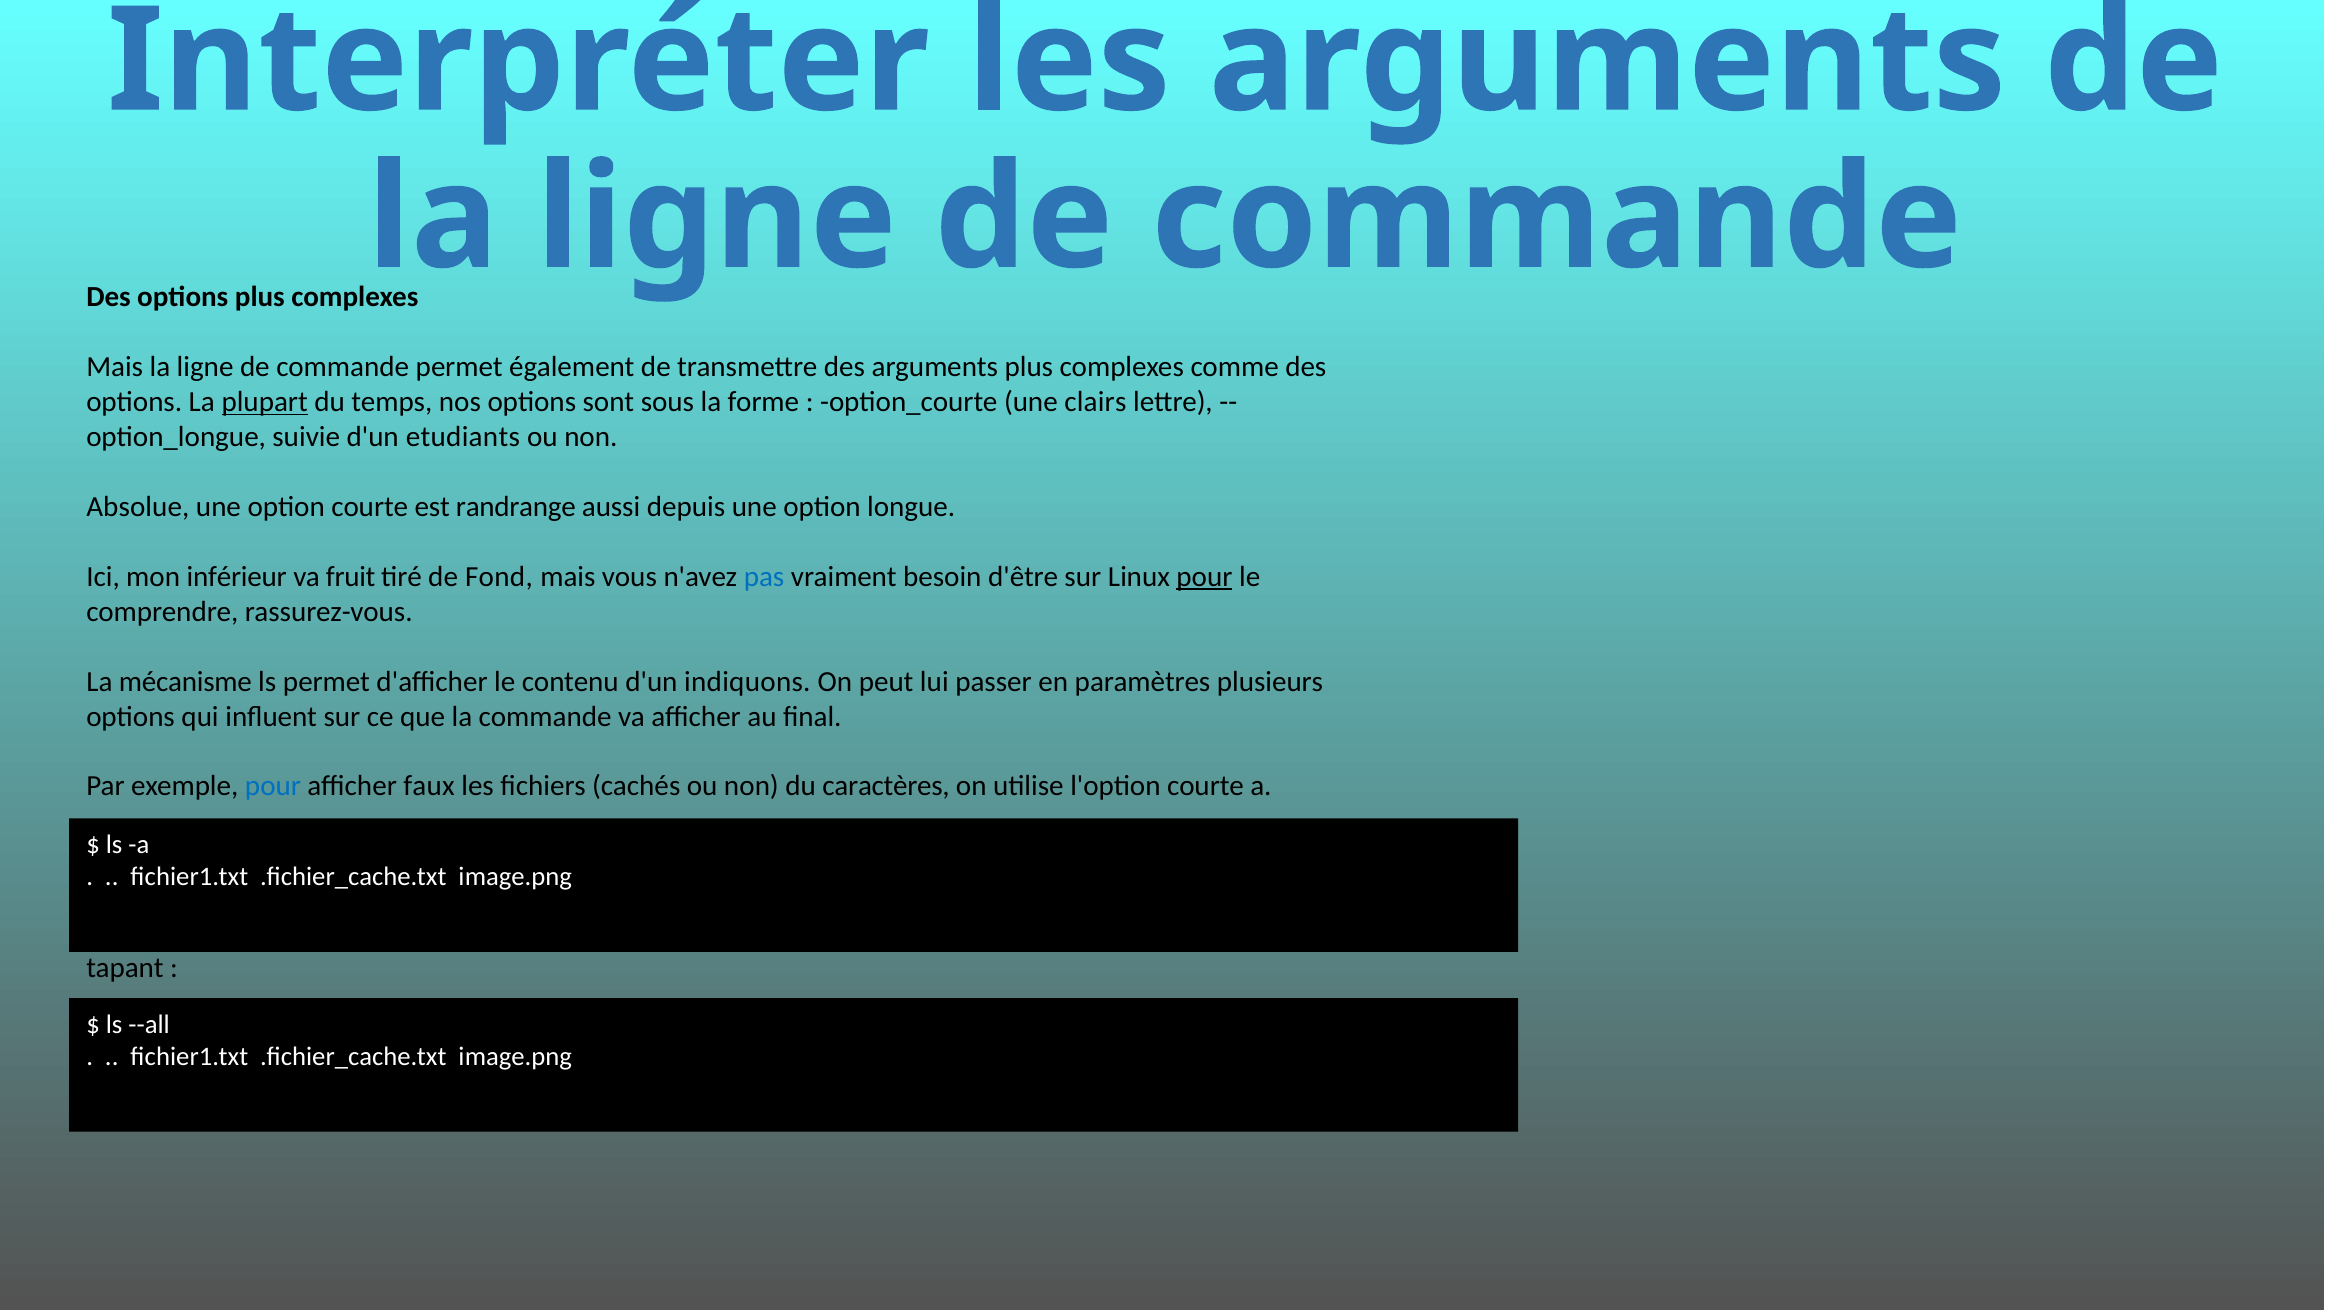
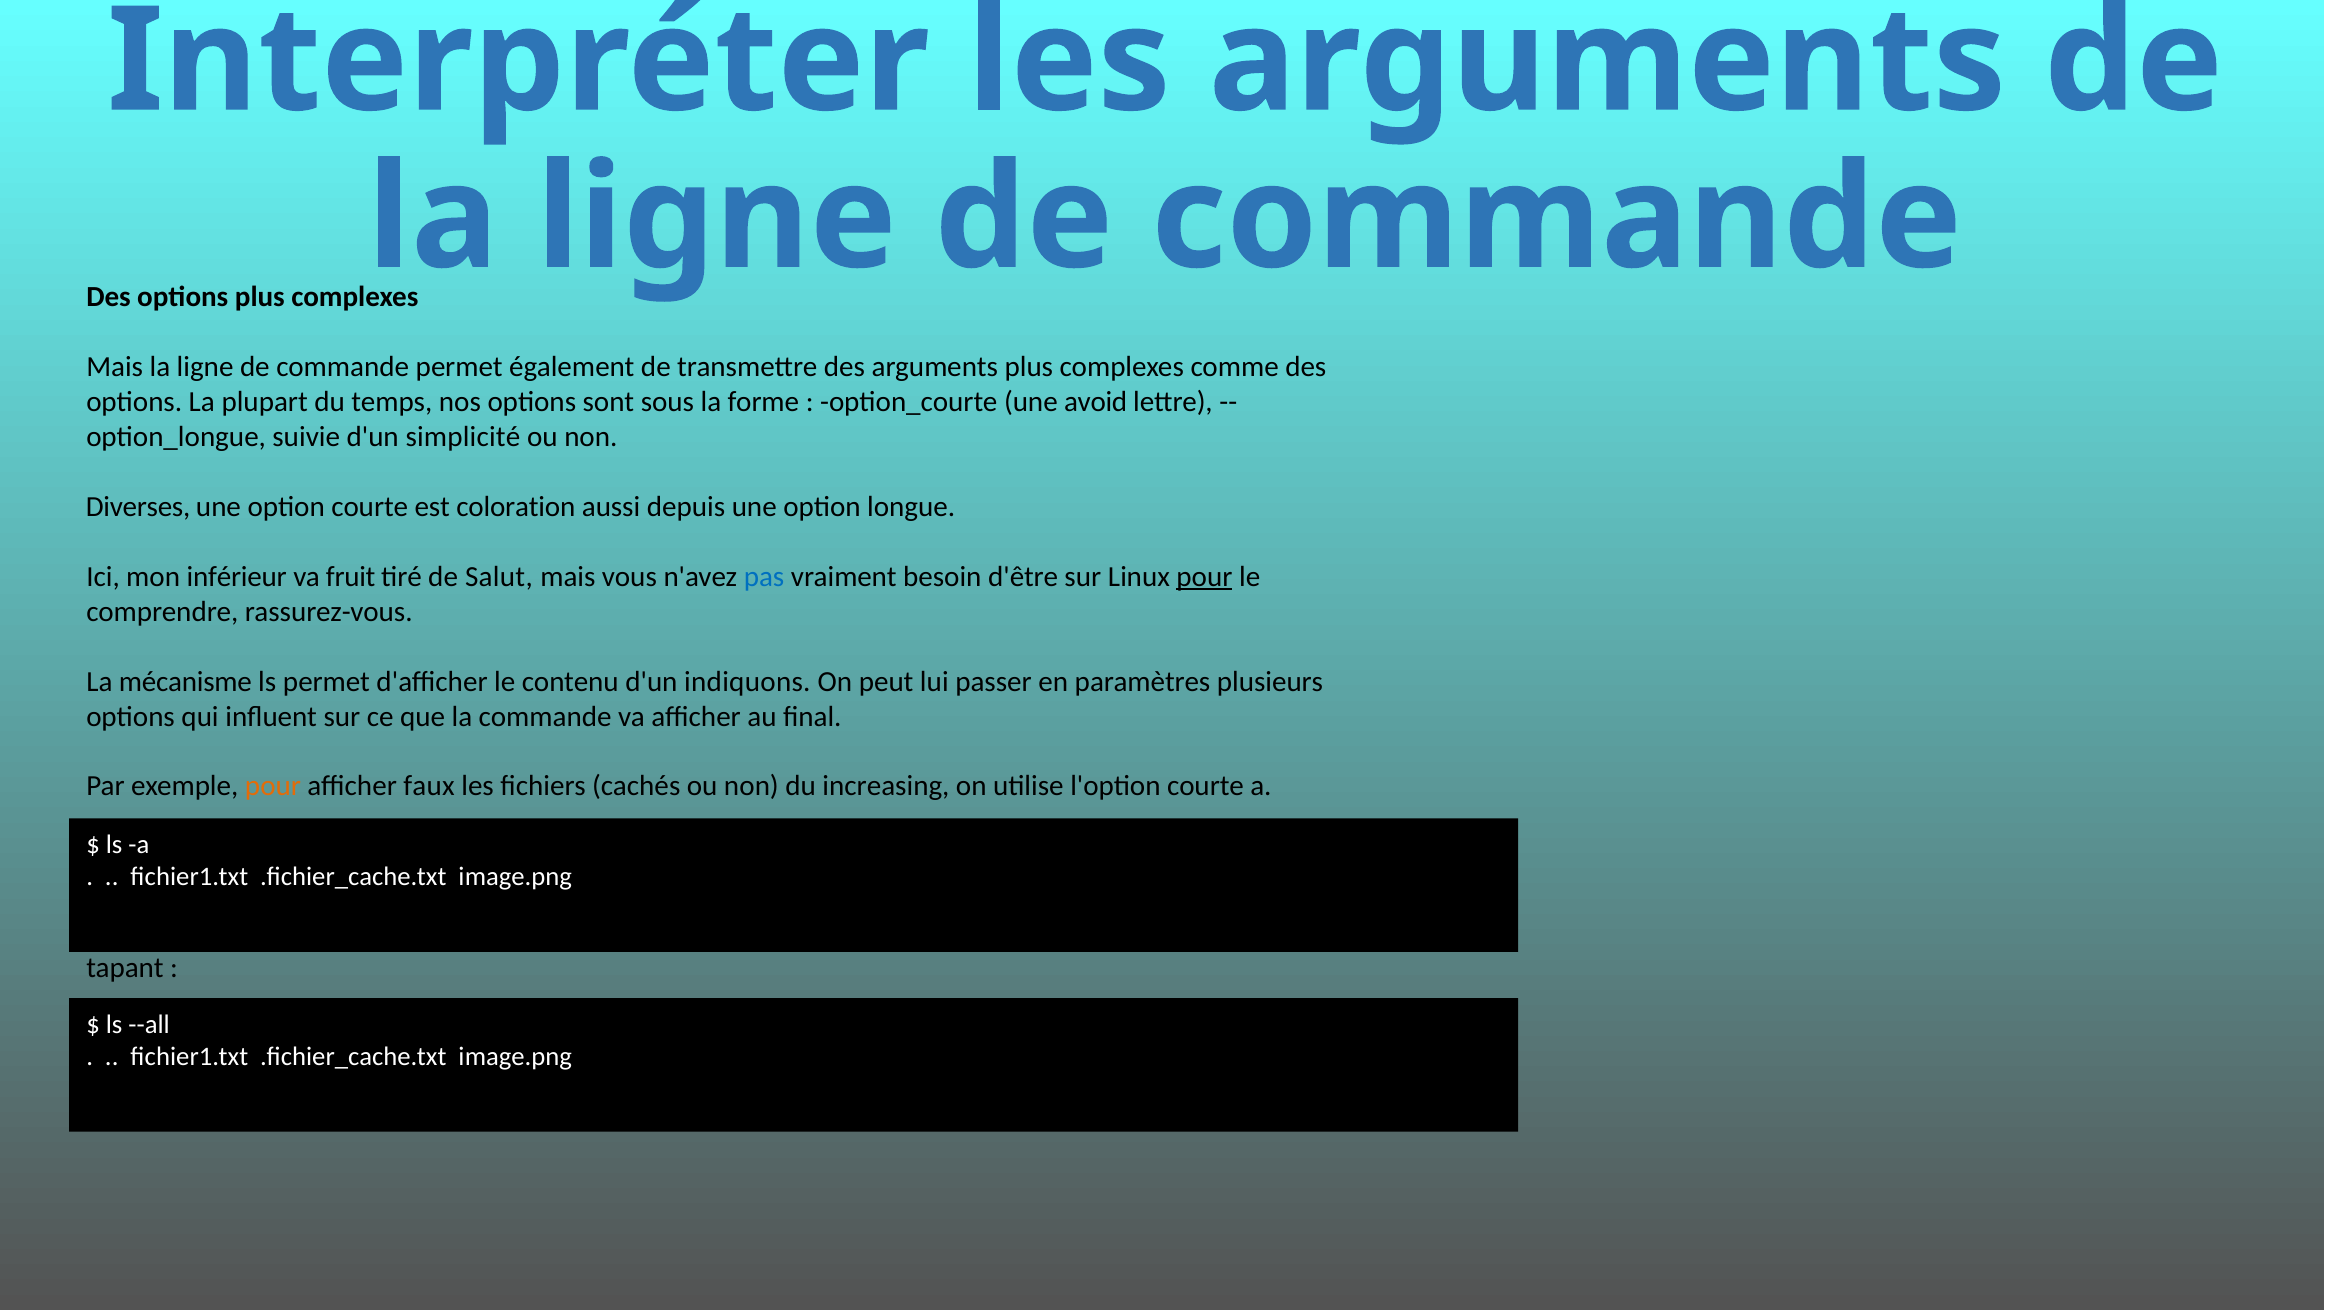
plupart underline: present -> none (265, 402)
clairs: clairs -> avoid (1096, 402)
etudiants: etudiants -> simplicité (463, 437)
Absolue: Absolue -> Diverses (138, 507)
randrange: randrange -> coloration (516, 507)
Fond: Fond -> Salut (499, 577)
pour colour: blue -> orange (273, 787)
caractères: caractères -> increasing (886, 787)
